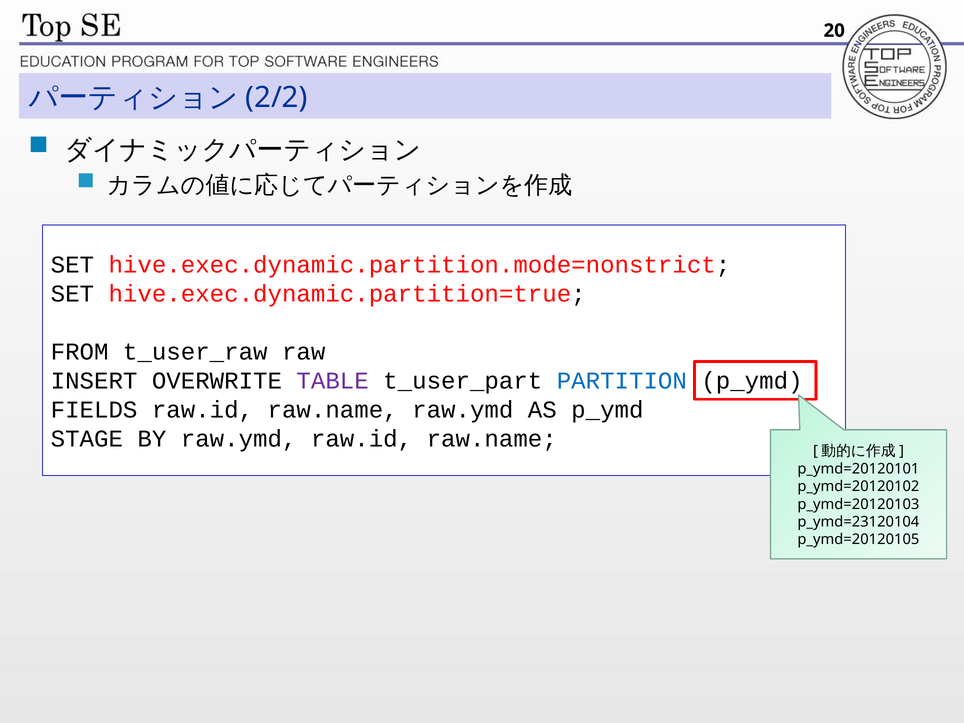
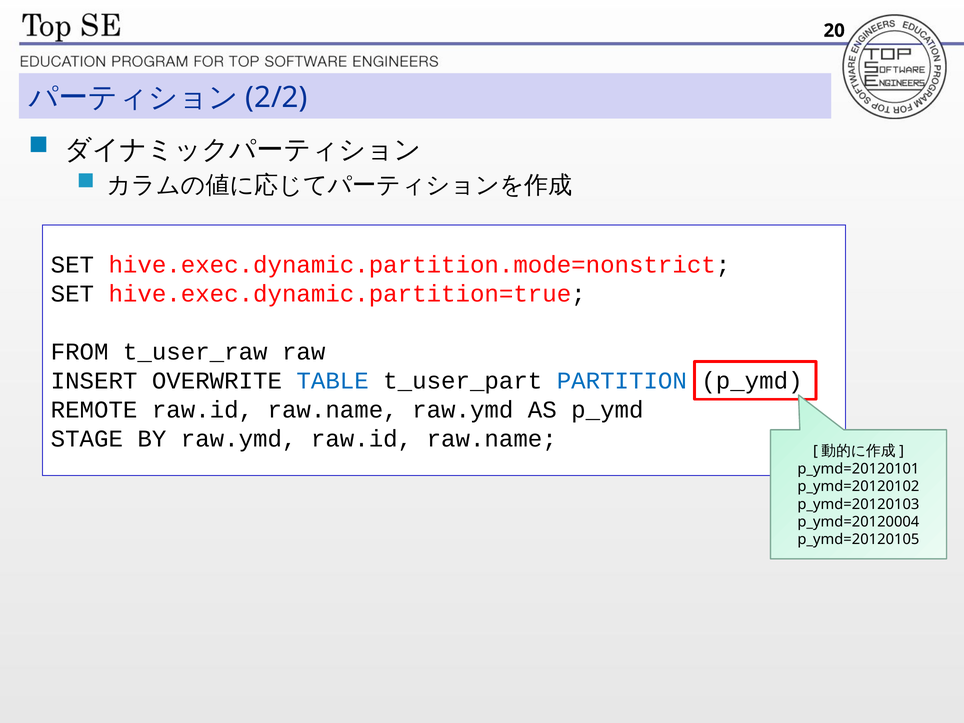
TABLE colour: purple -> blue (333, 381)
FIELDS: FIELDS -> REMOTE (94, 410)
p_ymd=23120104: p_ymd=23120104 -> p_ymd=20120004 (858, 522)
